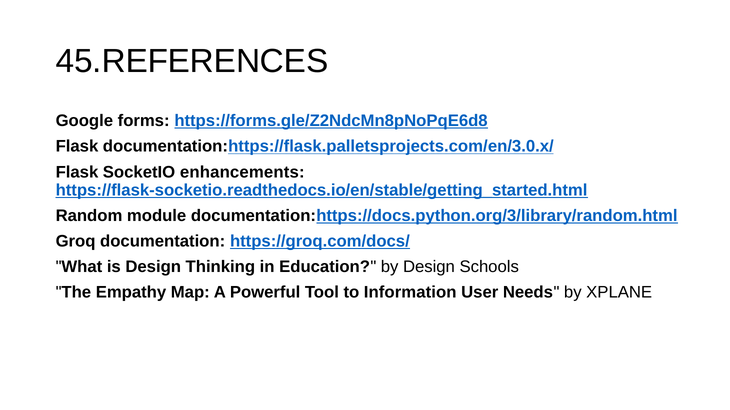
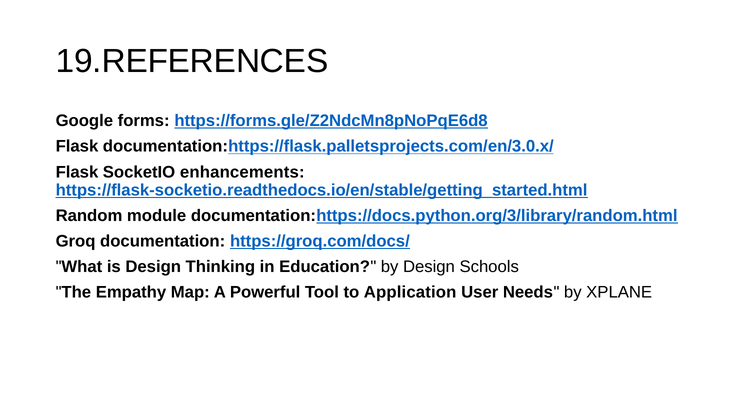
45.REFERENCES: 45.REFERENCES -> 19.REFERENCES (192, 61)
Information: Information -> Application (410, 293)
